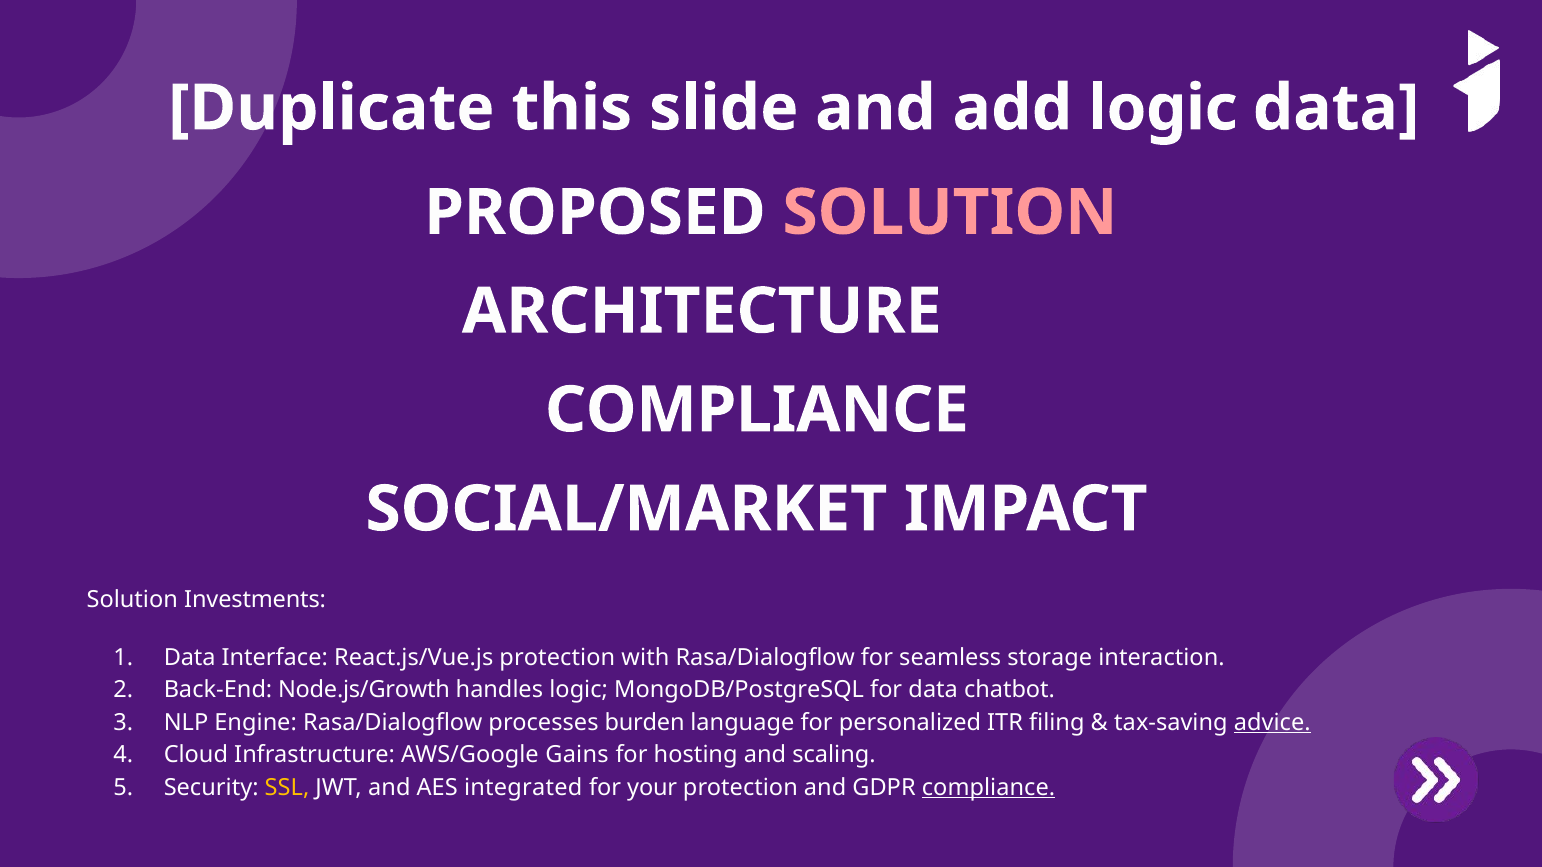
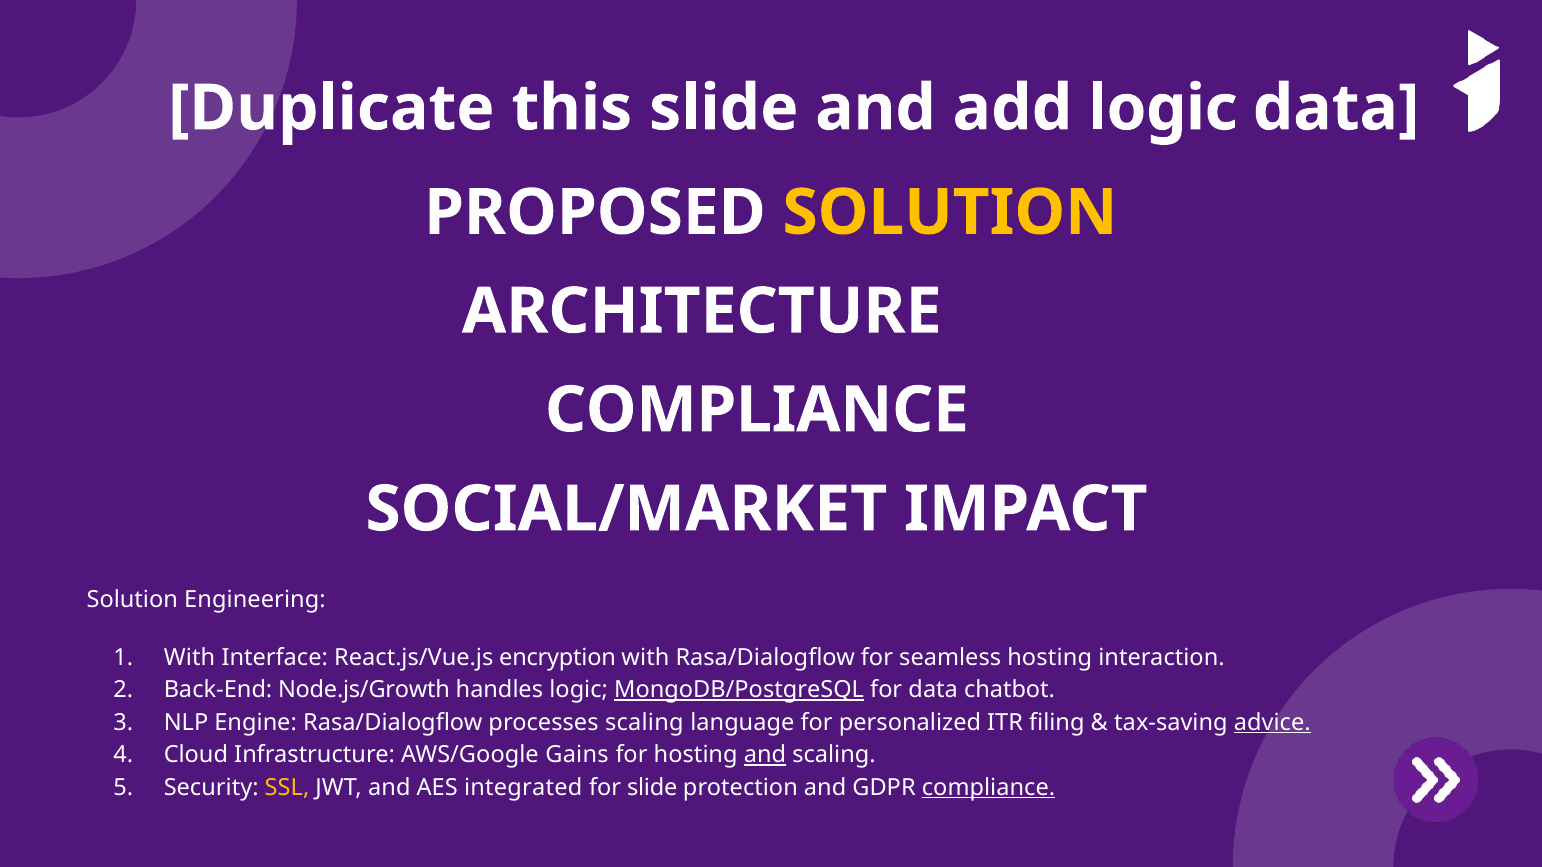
SOLUTION colour: pink -> yellow (950, 213)
Investments: Investments -> Engineering (255, 600)
Data: Data -> With (190, 658)
React.js/Vue.js protection: protection -> encryption (558, 658)
seamless storage: storage -> hosting (1050, 658)
MongoDB/PostgreSQL underline: none -> present (739, 690)
processes burden: burden -> scaling (644, 723)
and underline: none -> present (765, 755)
for your: your -> slide (652, 788)
